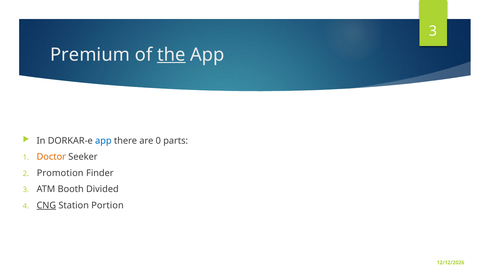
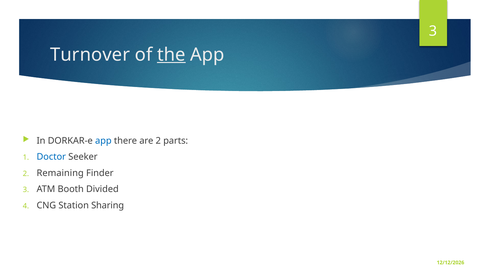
Premium: Premium -> Turnover (90, 55)
are 0: 0 -> 2 (158, 140)
Doctor colour: orange -> blue (51, 157)
Promotion: Promotion -> Remaining (60, 173)
CNG underline: present -> none (46, 205)
Portion: Portion -> Sharing (108, 205)
